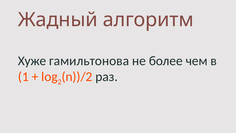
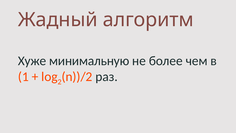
гамильтонова: гамильтонова -> минимальную (89, 61)
